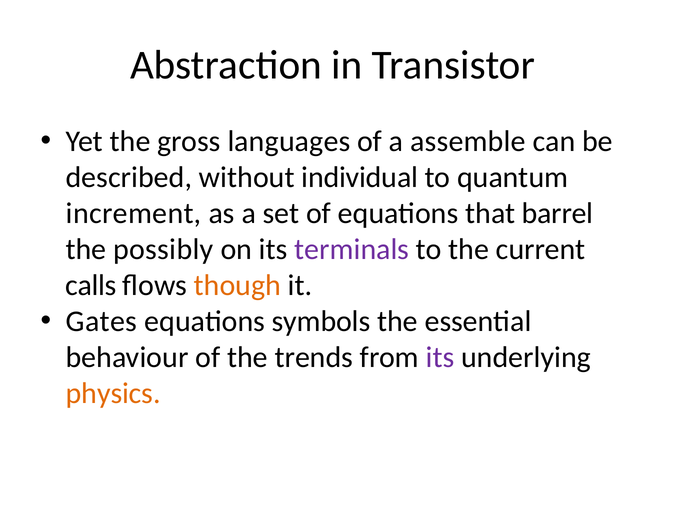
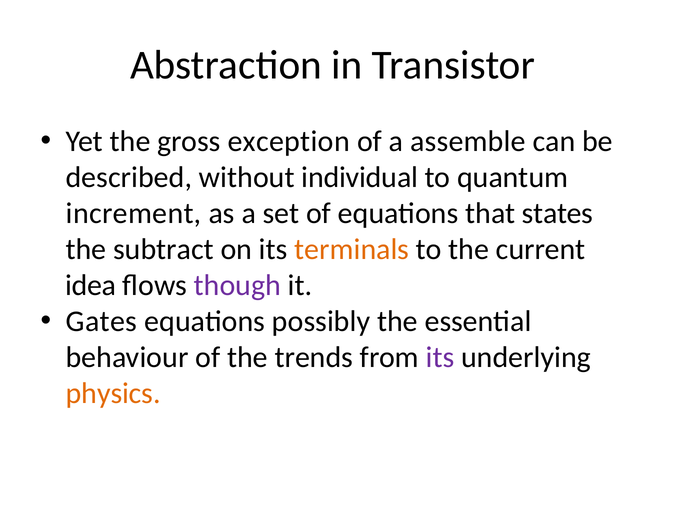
languages: languages -> exception (289, 142)
barrel: barrel -> states (557, 214)
possibly: possibly -> subtract (163, 250)
terminals colour: purple -> orange (352, 250)
calls: calls -> idea (91, 286)
though colour: orange -> purple (237, 286)
symbols: symbols -> possibly (321, 322)
